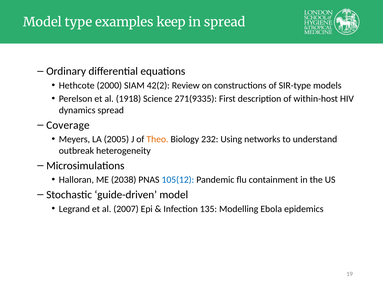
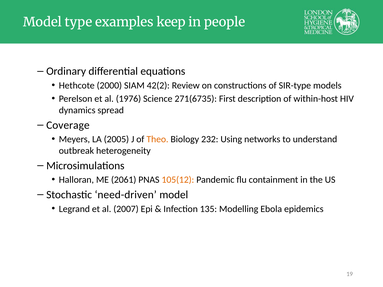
in spread: spread -> people (225, 22)
1918: 1918 -> 1976 (128, 99)
271(9335: 271(9335 -> 271(6735 (196, 99)
2038: 2038 -> 2061 (124, 180)
105(12 colour: blue -> orange (178, 180)
guide-driven: guide-driven -> need-driven (126, 195)
